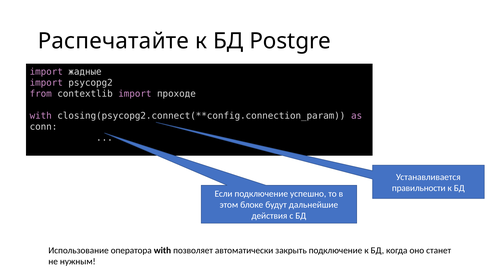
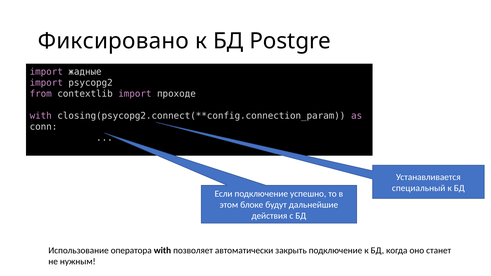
Распечатайте: Распечатайте -> Фиксировано (113, 41)
правильности: правильности -> специальный (419, 188)
